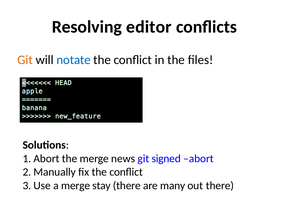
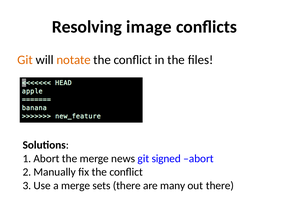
editor: editor -> image (149, 27)
notate colour: blue -> orange (74, 60)
stay: stay -> sets (101, 186)
